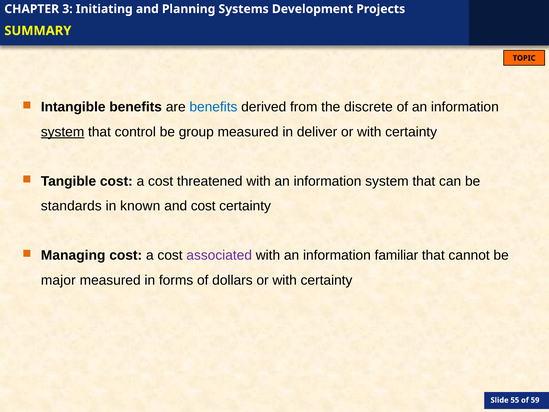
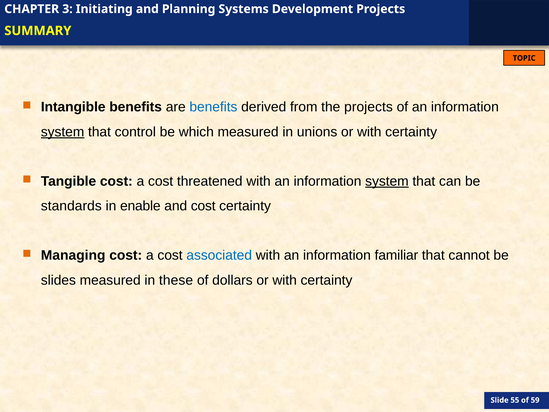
the discrete: discrete -> projects (368, 107)
group: group -> which (196, 132)
deliver: deliver -> unions (317, 132)
system underline: none -> present (387, 181)
known: known -> enable (140, 206)
associated colour: purple -> blue (219, 255)
major: major -> slides (58, 280)
forms: forms -> these (176, 280)
